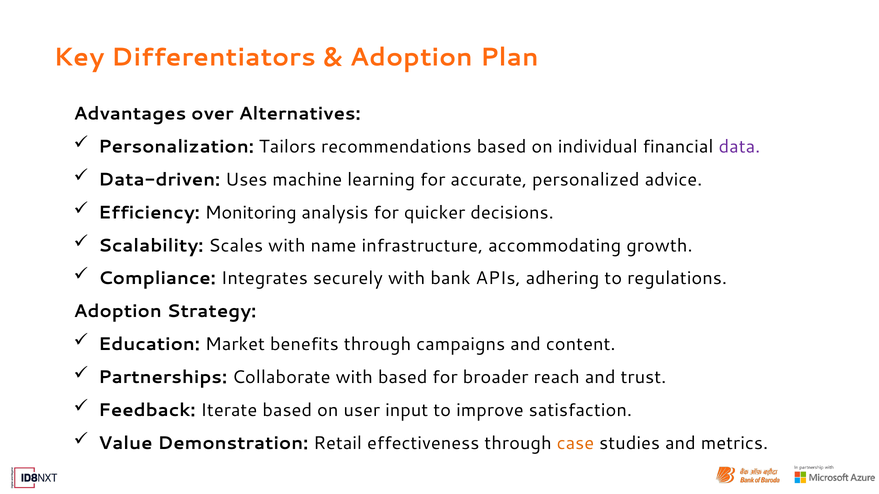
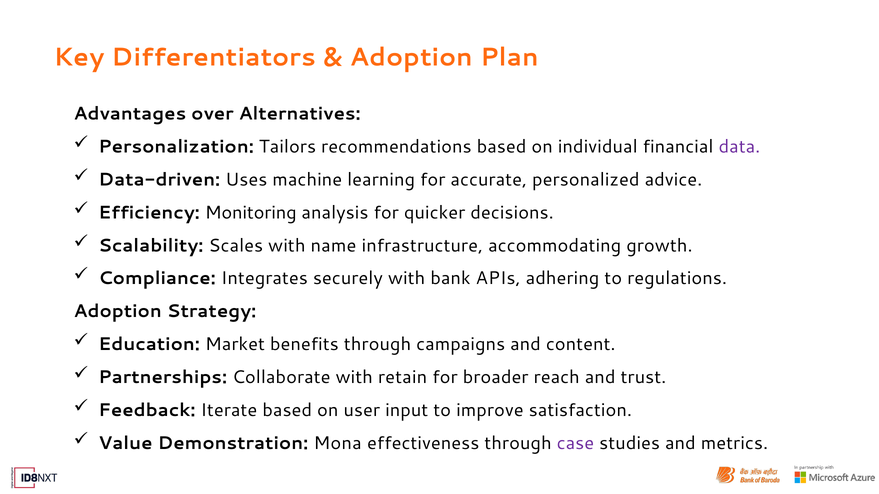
with based: based -> retain (403, 378)
Retail: Retail -> Mona (338, 443)
case colour: orange -> purple (575, 443)
